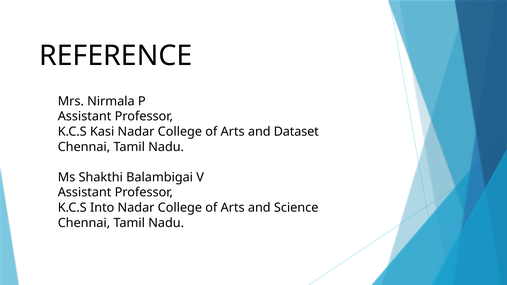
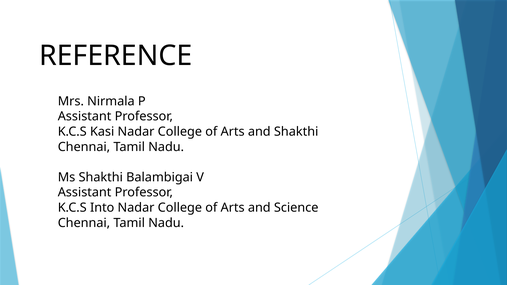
and Dataset: Dataset -> Shakthi (296, 132)
